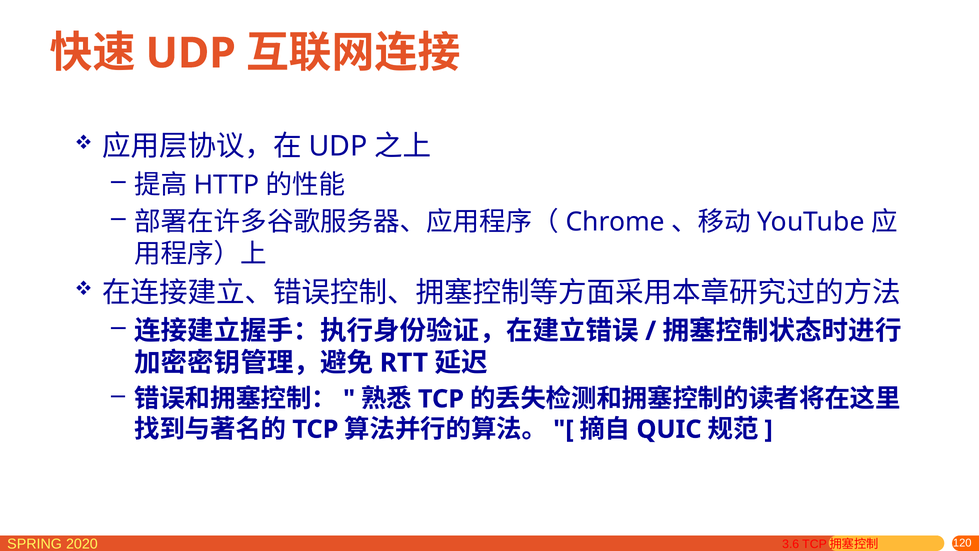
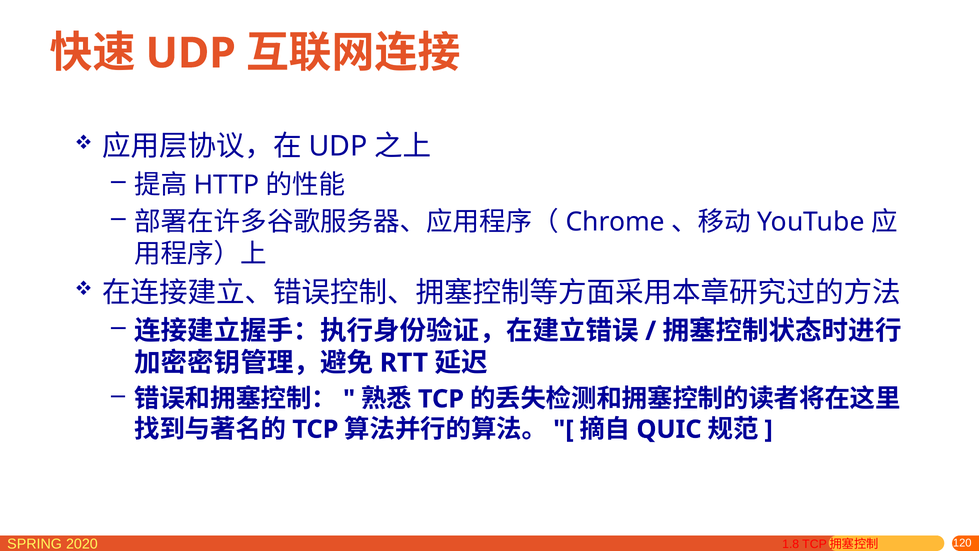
3.6: 3.6 -> 1.8 (791, 544)
